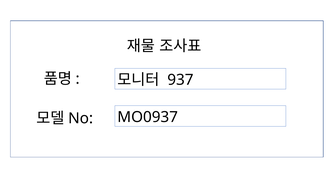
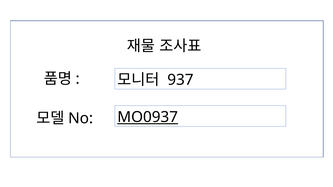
MO0937 underline: none -> present (148, 117)
